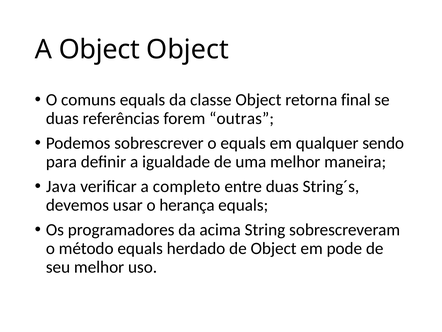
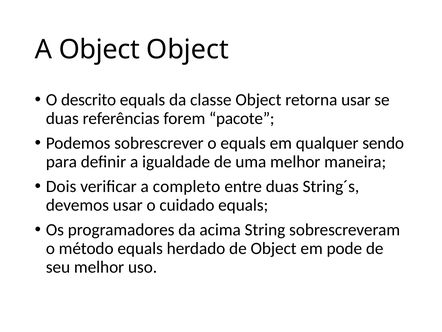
comuns: comuns -> descrito (89, 100)
retorna final: final -> usar (356, 100)
outras: outras -> pacote (242, 118)
Java: Java -> Dois (61, 186)
herança: herança -> cuidado (187, 205)
